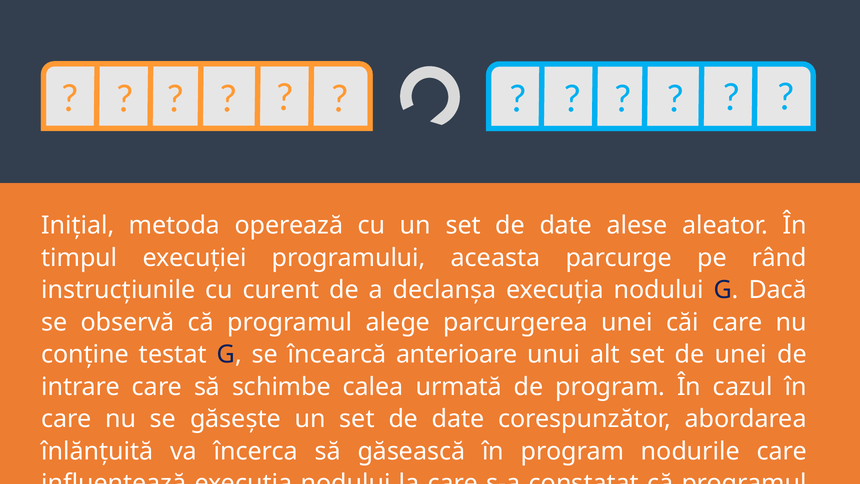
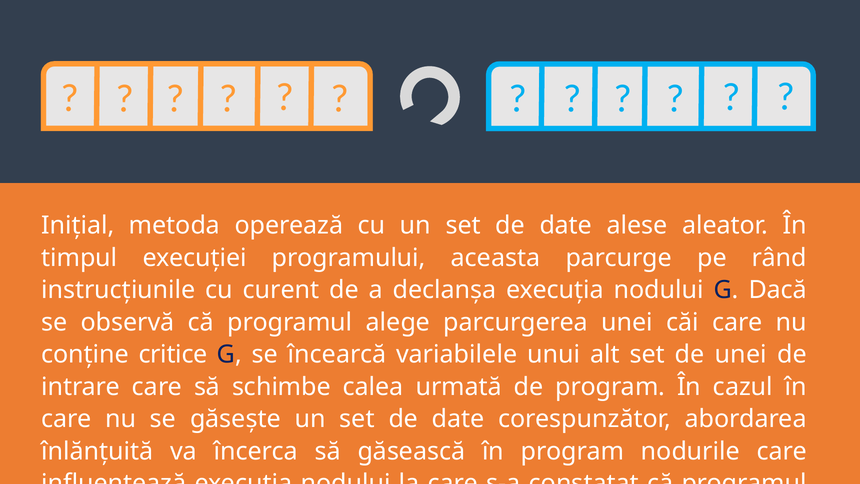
testat: testat -> critice (173, 354)
anterioare: anterioare -> variabilele (457, 354)
